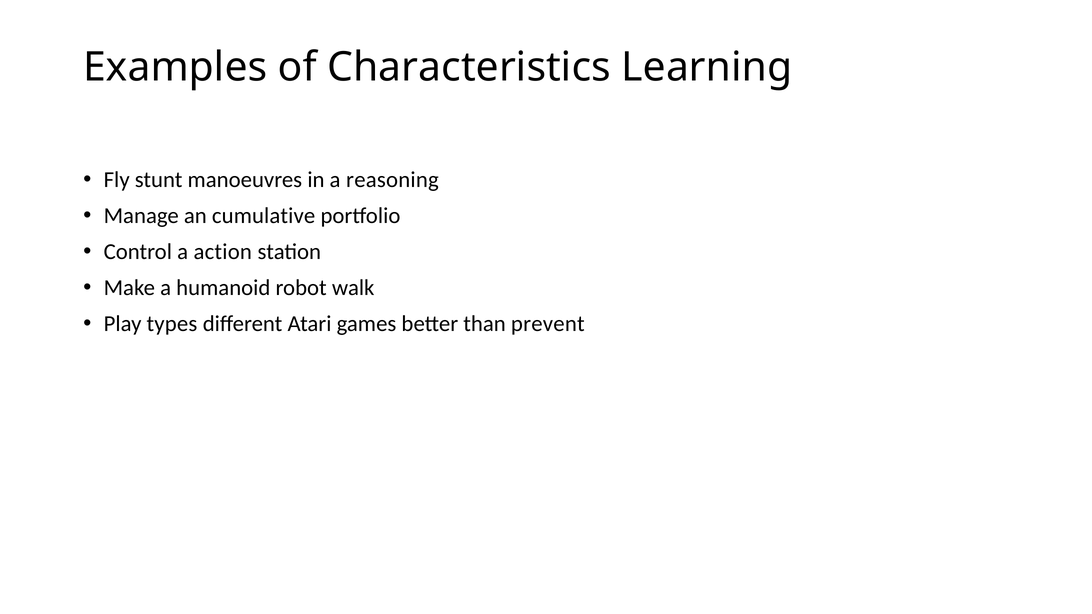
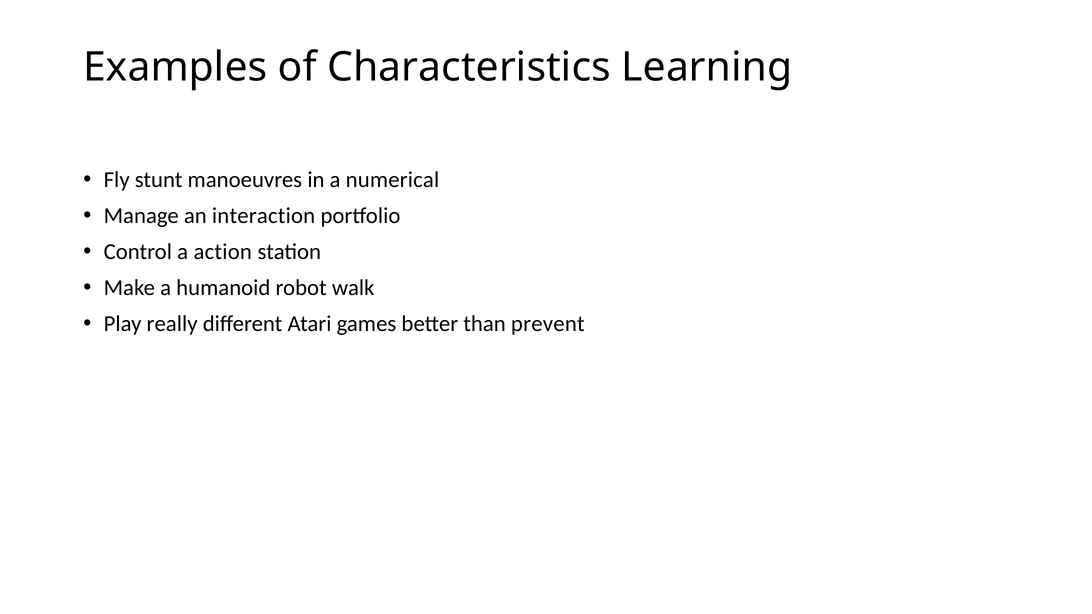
reasoning: reasoning -> numerical (392, 180)
cumulative: cumulative -> interaction (264, 216)
types: types -> really (172, 324)
